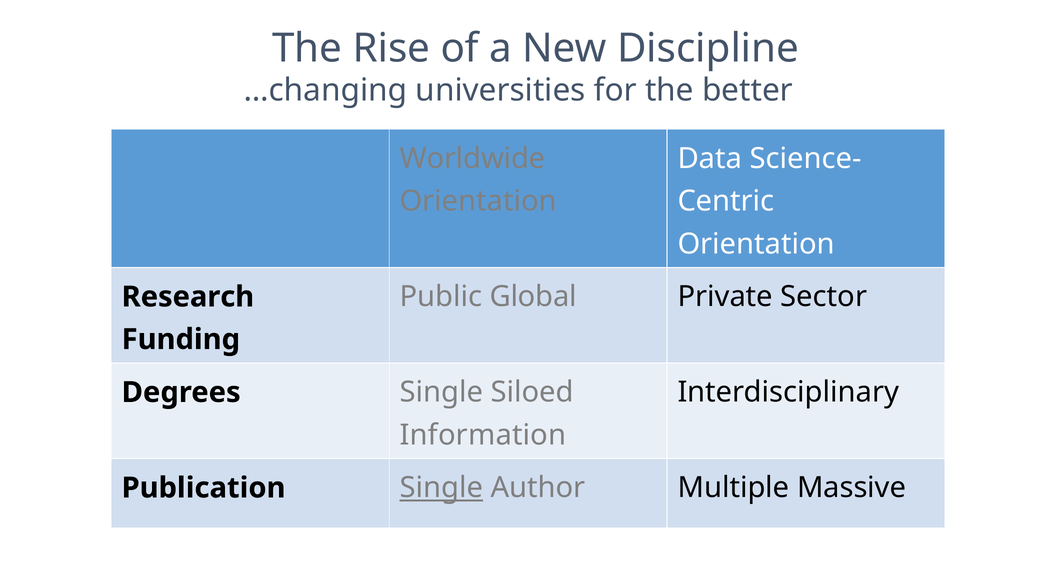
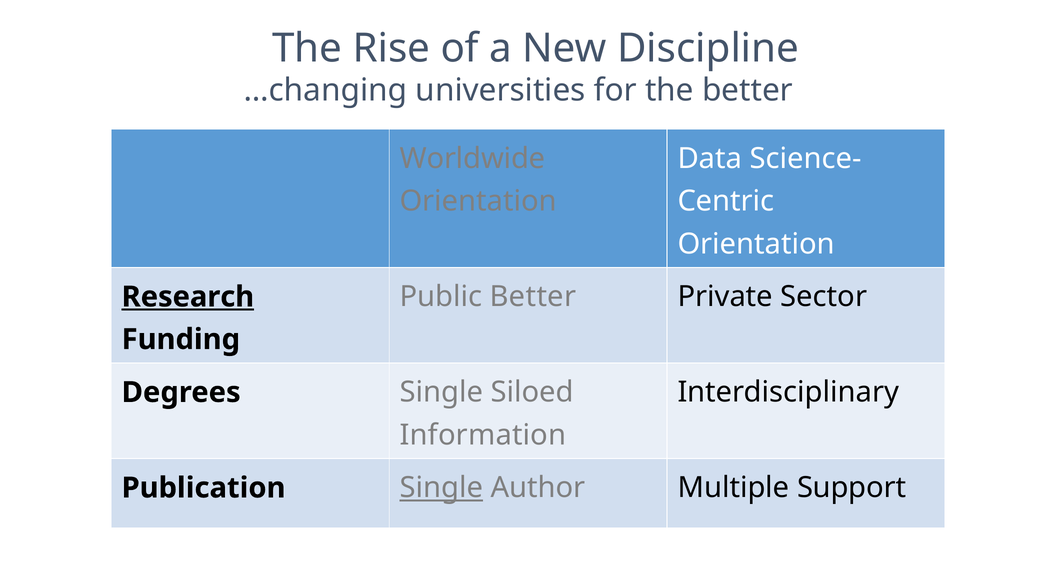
Public Global: Global -> Better (533, 297)
Research underline: none -> present (188, 297)
Massive: Massive -> Support (852, 488)
